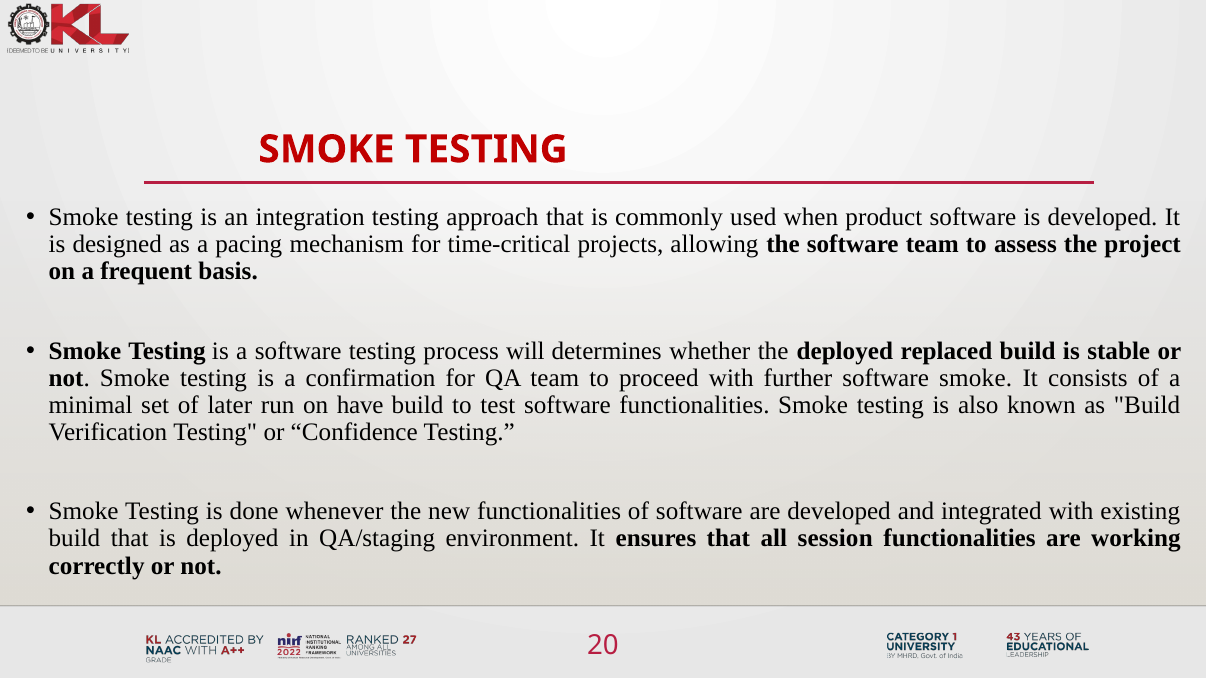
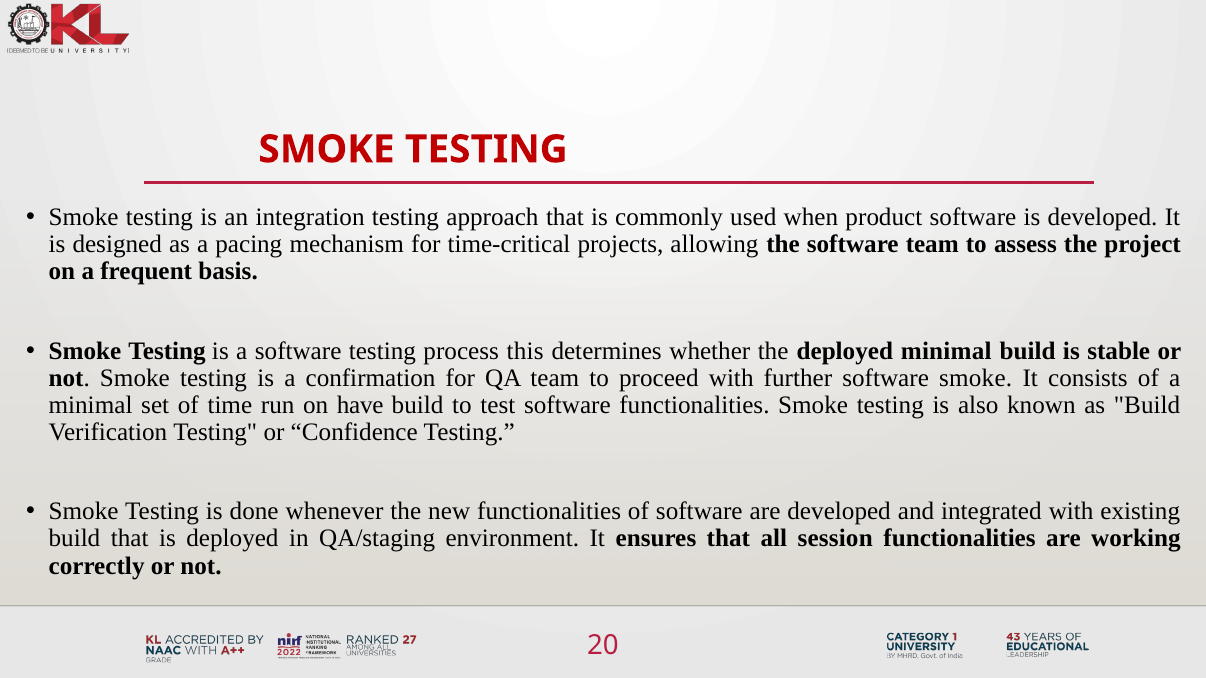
will: will -> this (525, 351)
deployed replaced: replaced -> minimal (946, 351)
later: later -> time (230, 405)
